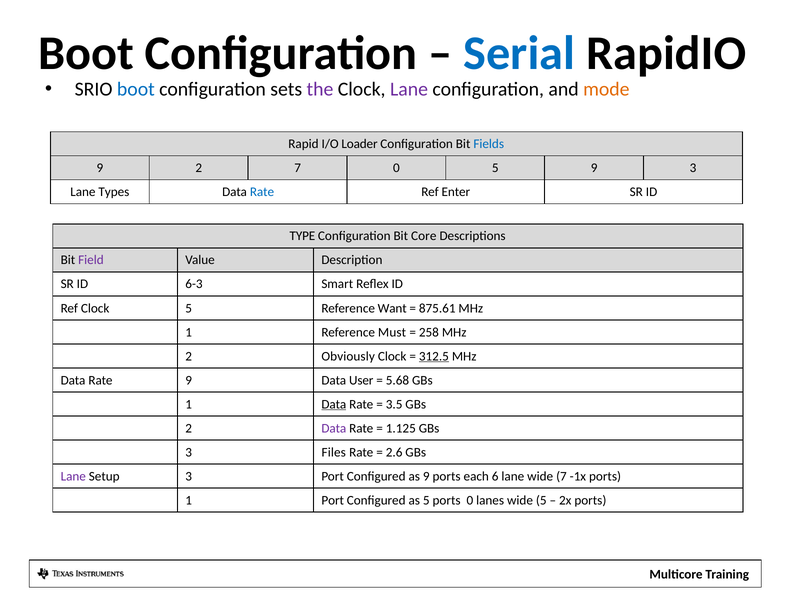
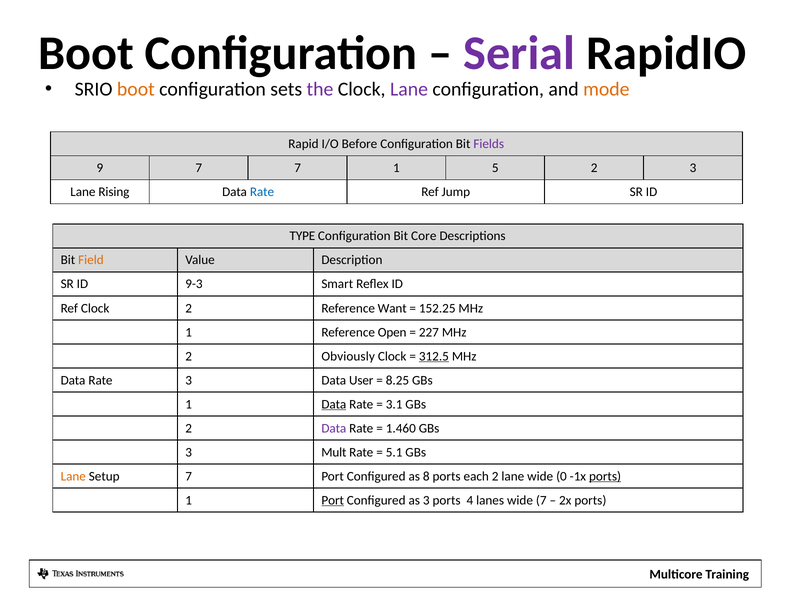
Serial colour: blue -> purple (519, 54)
boot colour: blue -> orange (136, 89)
Loader: Loader -> Before (359, 144)
Fields colour: blue -> purple (489, 144)
9 2: 2 -> 7 (199, 168)
7 0: 0 -> 1 (396, 168)
5 9: 9 -> 2 (594, 168)
Types: Types -> Rising (114, 192)
Enter: Enter -> Jump (456, 192)
Field colour: purple -> orange (91, 260)
6-3: 6-3 -> 9-3 (194, 284)
Clock 5: 5 -> 2 (189, 308)
875.61: 875.61 -> 152.25 (437, 308)
Must: Must -> Open (392, 332)
258: 258 -> 227 (429, 332)
Rate 9: 9 -> 3 (189, 380)
5.68: 5.68 -> 8.25 (397, 380)
3.5: 3.5 -> 3.1 (394, 404)
1.125: 1.125 -> 1.460 (401, 428)
Files: Files -> Mult (334, 452)
2.6: 2.6 -> 5.1 (394, 452)
Lane colour: purple -> orange (73, 476)
Setup 3: 3 -> 7 (189, 476)
as 9: 9 -> 8 (426, 476)
each 6: 6 -> 2 (495, 476)
wide 7: 7 -> 0 (561, 476)
ports underline: none -> present (605, 476)
Port underline: none -> present (333, 500)
as 5: 5 -> 3 (426, 500)
ports 0: 0 -> 4 (470, 500)
wide 5: 5 -> 7 (541, 500)
